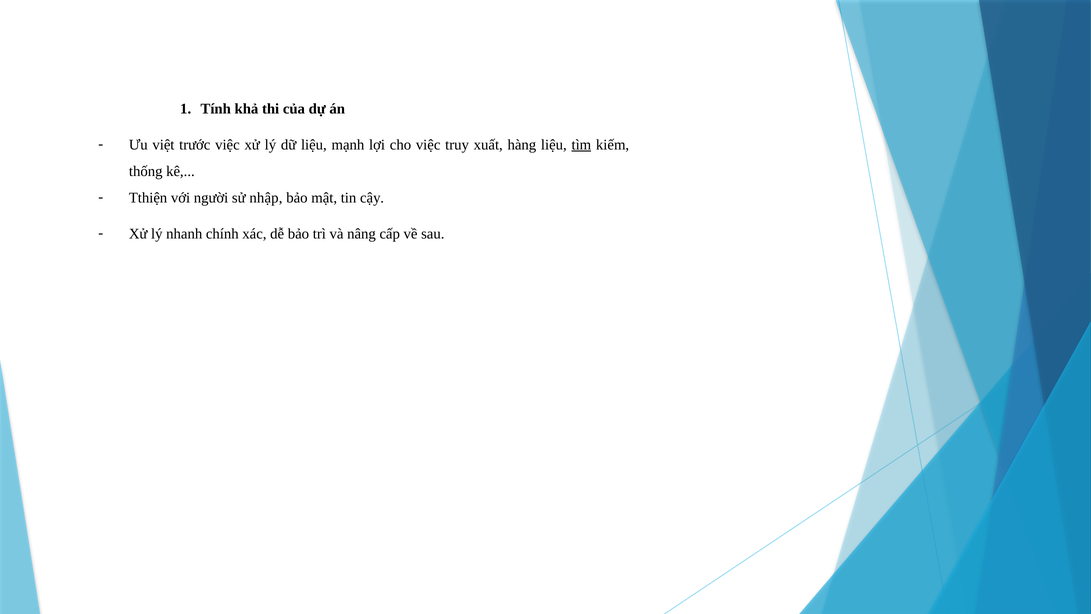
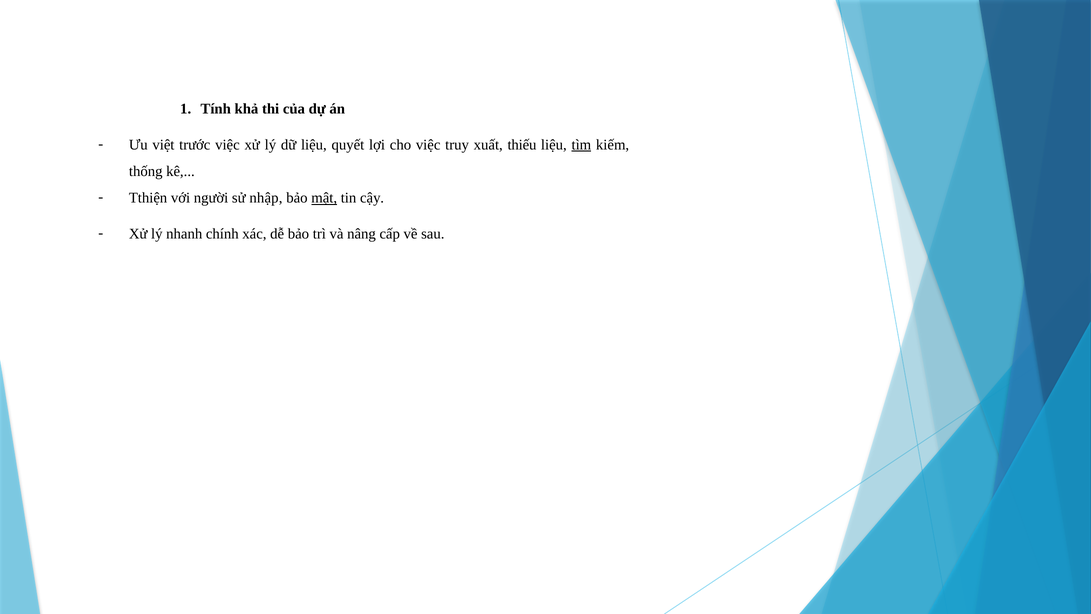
mạnh: mạnh -> quyết (348, 145)
hàng: hàng -> thiếu (522, 145)
mật underline: none -> present (324, 198)
